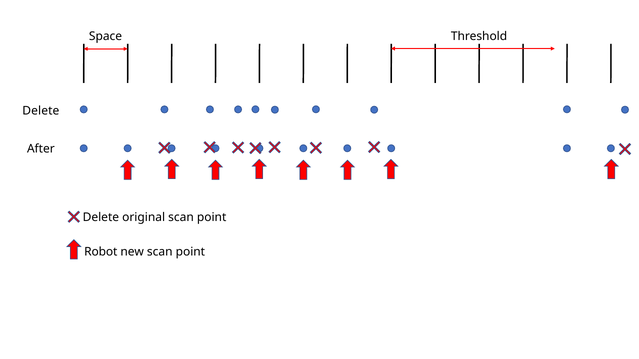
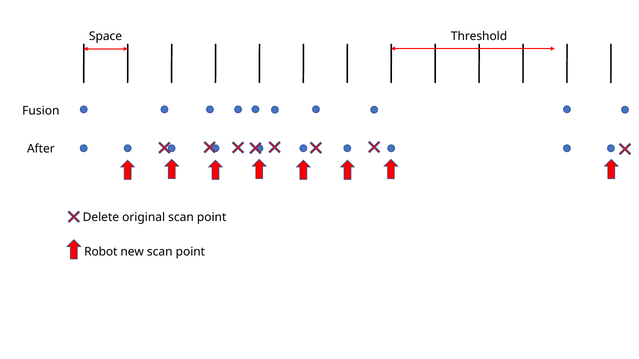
Delete: Delete -> Fusion (41, 111)
